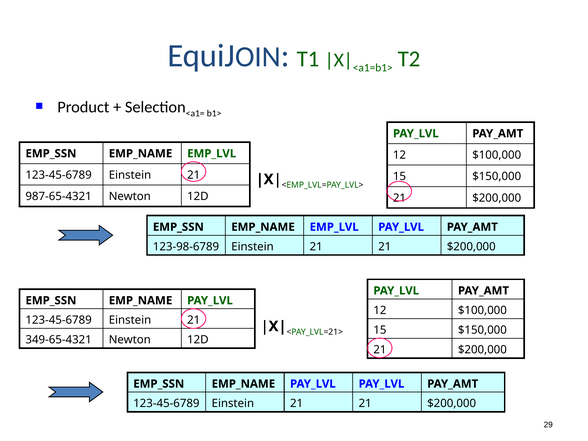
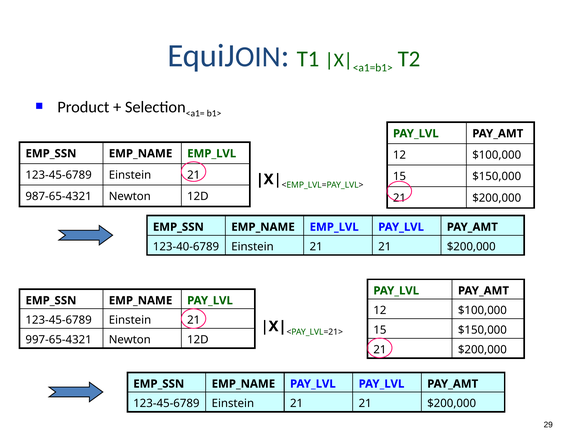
123-98-6789: 123-98-6789 -> 123-40-6789 (186, 247)
349-65-4321: 349-65-4321 -> 997-65-4321 (59, 340)
